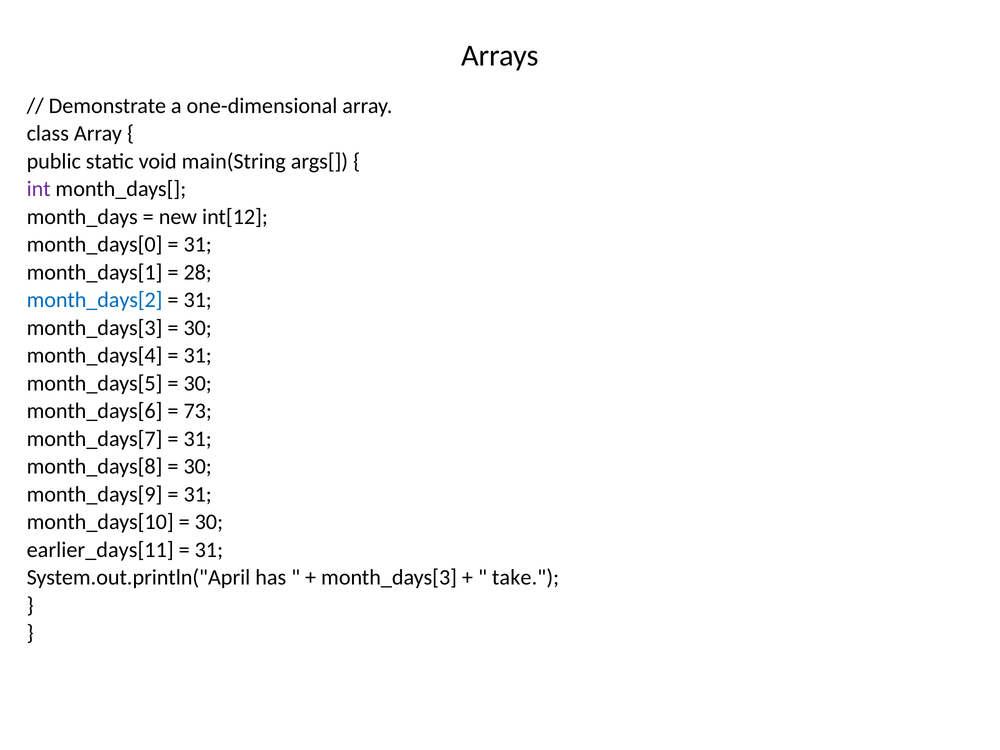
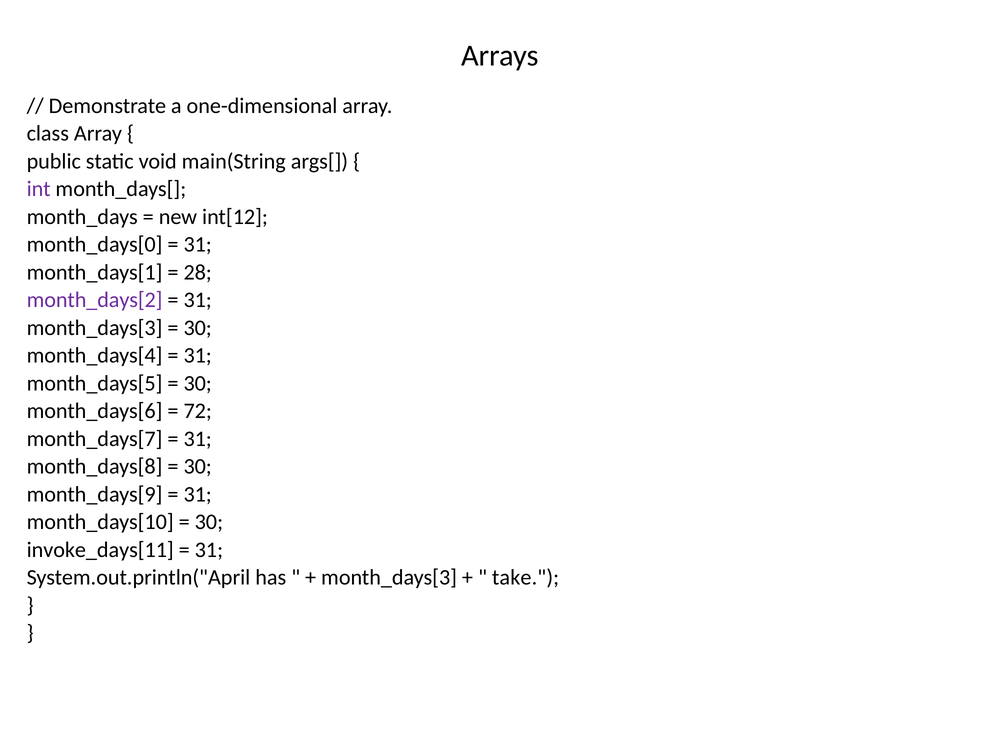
month_days[2 colour: blue -> purple (95, 300)
73: 73 -> 72 (198, 411)
earlier_days[11: earlier_days[11 -> invoke_days[11 (100, 550)
